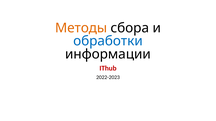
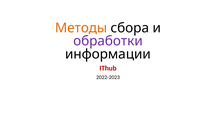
обработки colour: blue -> purple (108, 41)
